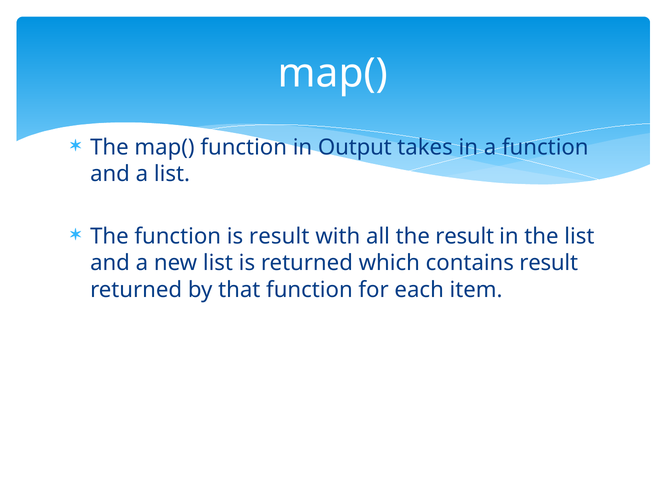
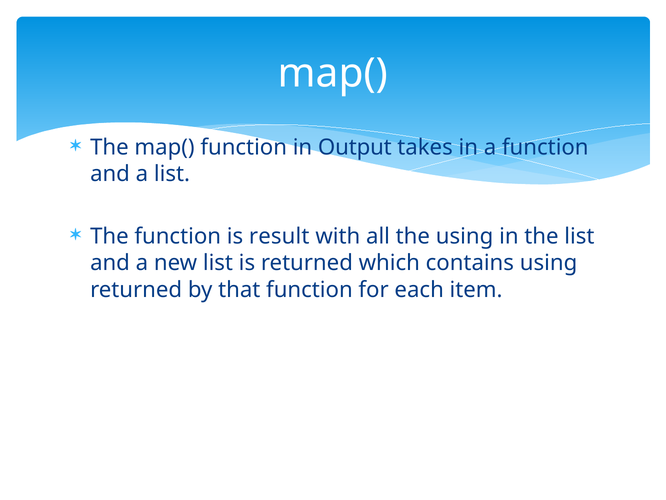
the result: result -> using (465, 236)
contains result: result -> using (549, 263)
